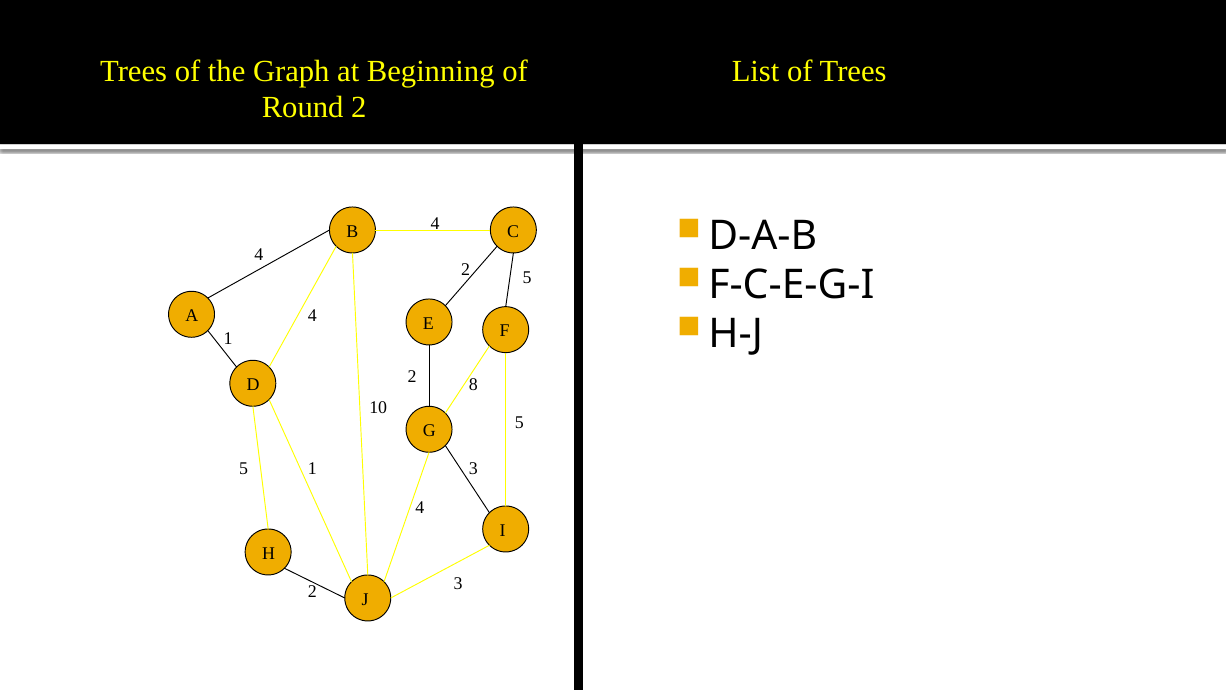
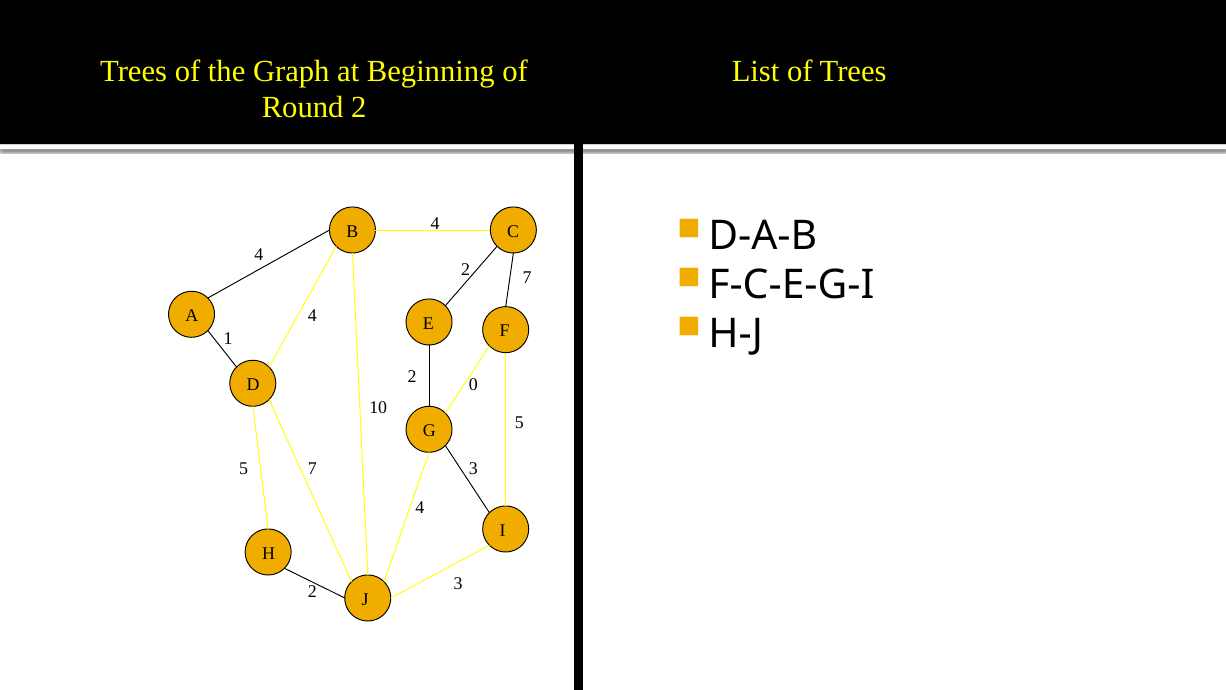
5: 5 -> 7 (527, 277)
8: 8 -> 0 (473, 384)
5 1: 1 -> 7 (312, 469)
